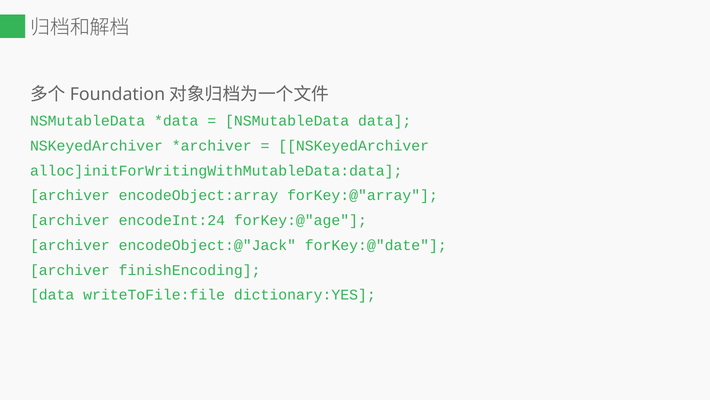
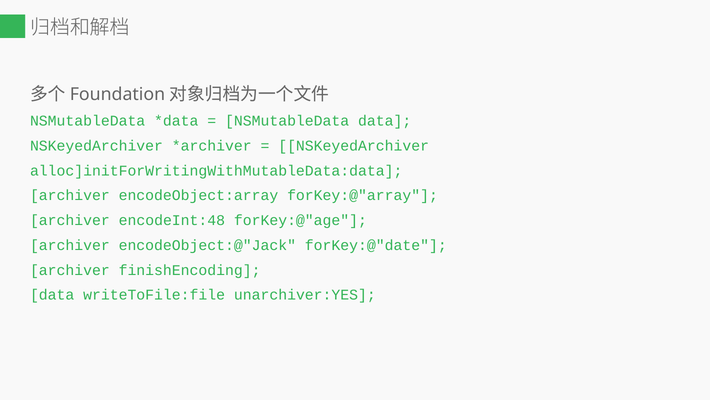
encodeInt:24: encodeInt:24 -> encodeInt:48 (172, 220)
dictionary:YES: dictionary:YES -> unarchiver:YES (305, 295)
